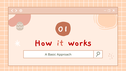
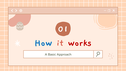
How colour: red -> blue (43, 42)
